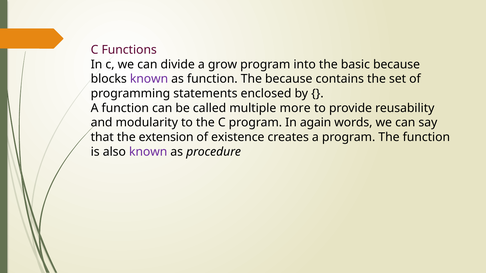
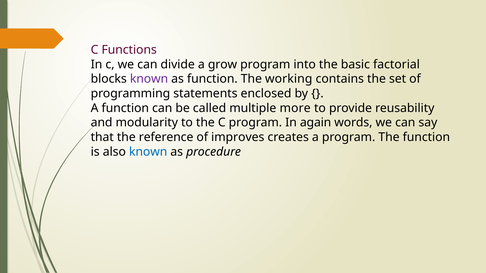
basic because: because -> factorial (396, 64)
The because: because -> working (289, 79)
extension: extension -> reference (166, 137)
existence: existence -> improves (238, 137)
known colour: purple -> blue (148, 152)
